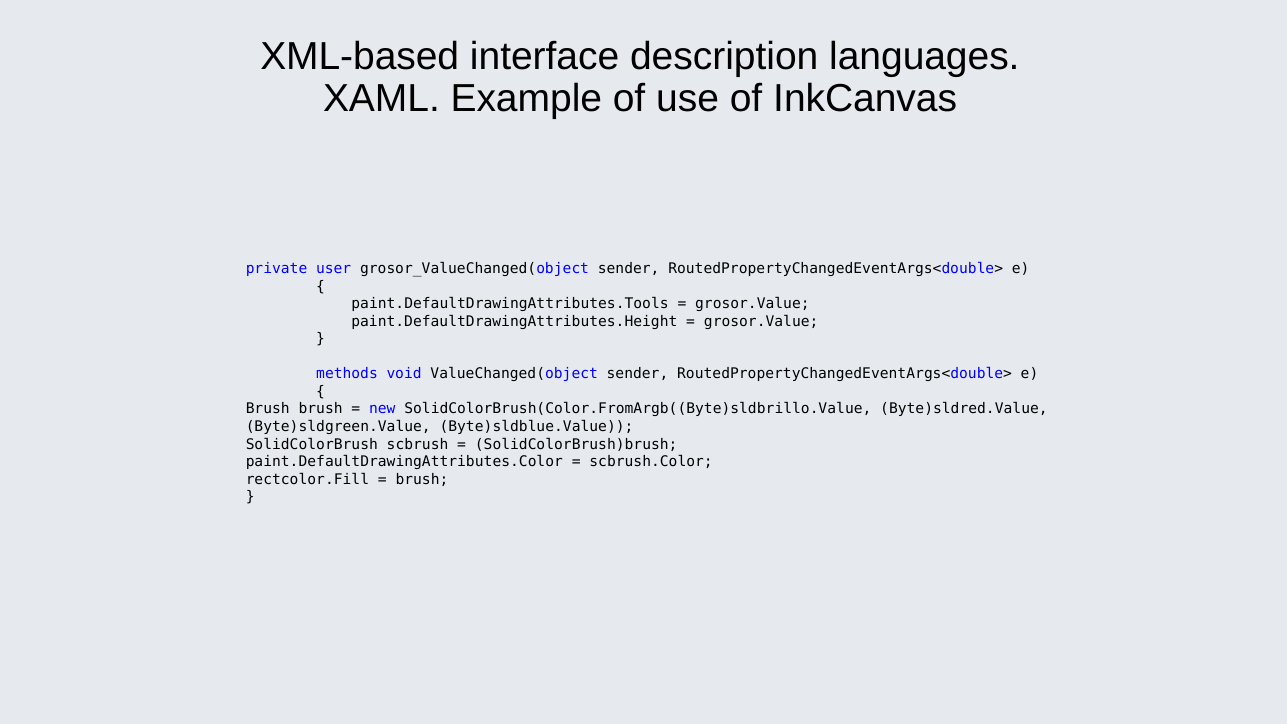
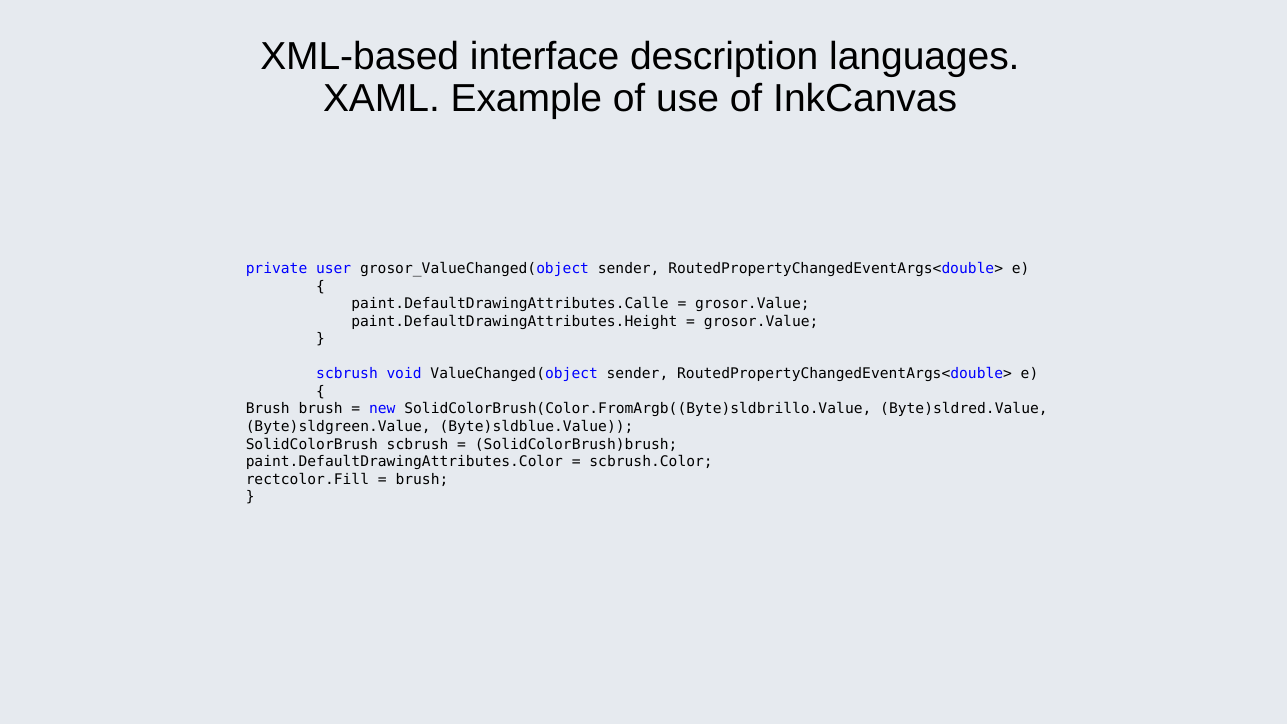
paint.DefaultDrawingAttributes.Tools: paint.DefaultDrawingAttributes.Tools -> paint.DefaultDrawingAttributes.Calle (510, 304)
methods: methods -> scbrush (347, 374)
